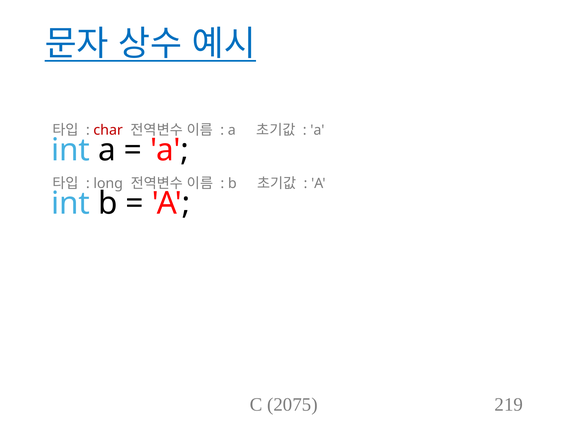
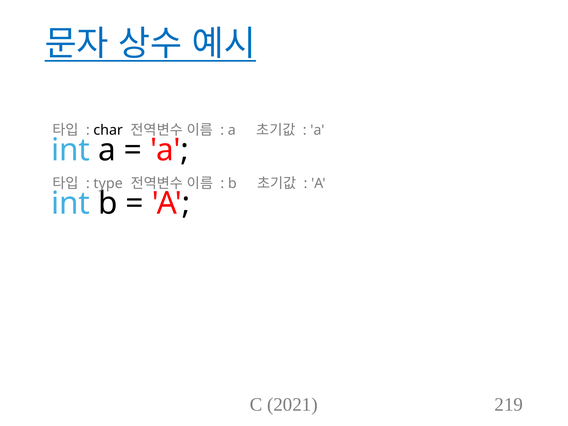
char colour: red -> black (108, 130)
long: long -> type (108, 183)
2075: 2075 -> 2021 (292, 405)
